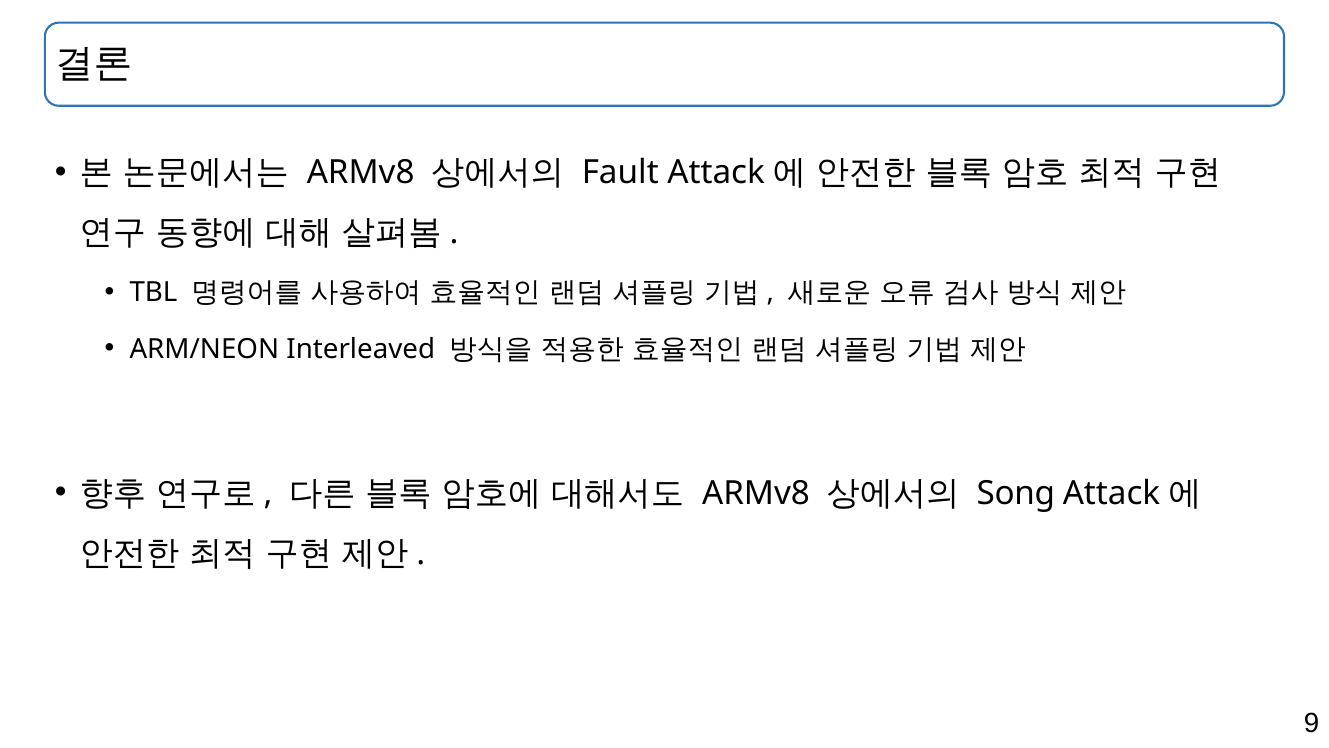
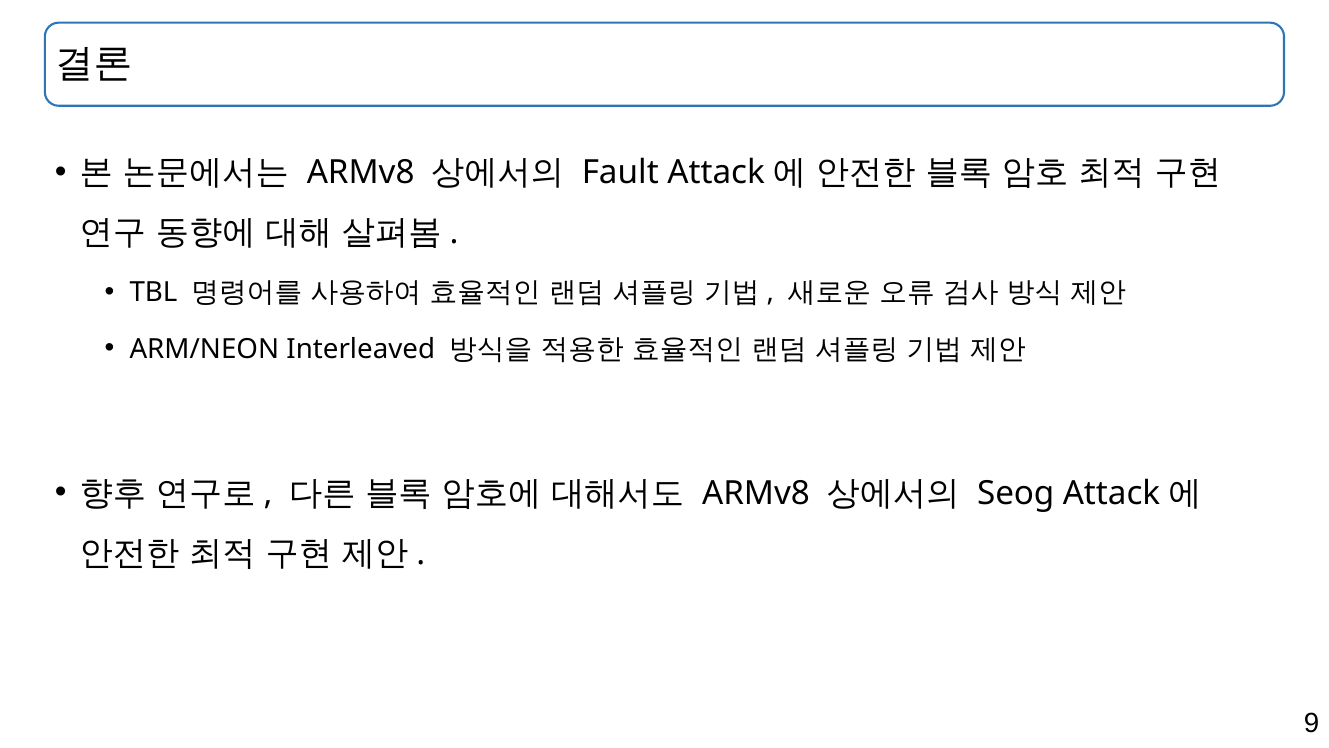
Song: Song -> Seog (1016, 494)
